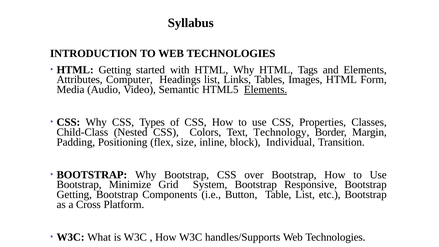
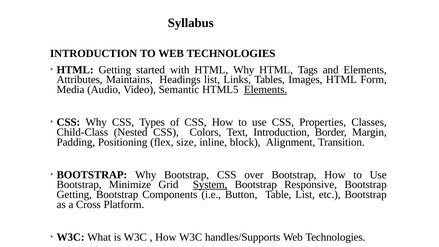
Computer: Computer -> Maintains (129, 80)
Text Technology: Technology -> Introduction (281, 132)
Individual: Individual -> Alignment (291, 142)
System underline: none -> present (210, 185)
